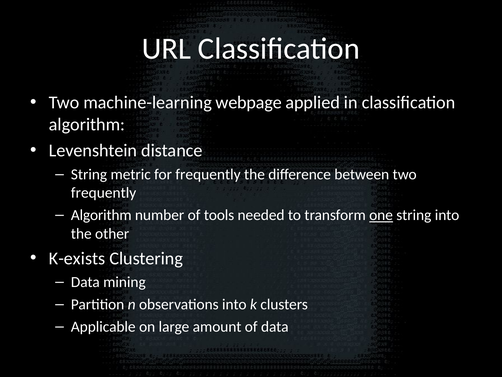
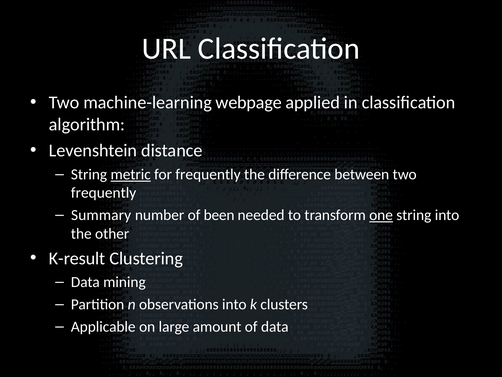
metric underline: none -> present (131, 174)
Algorithm: Algorithm -> Summary (101, 215)
tools: tools -> been (219, 215)
K-exists: K-exists -> K-result (77, 258)
